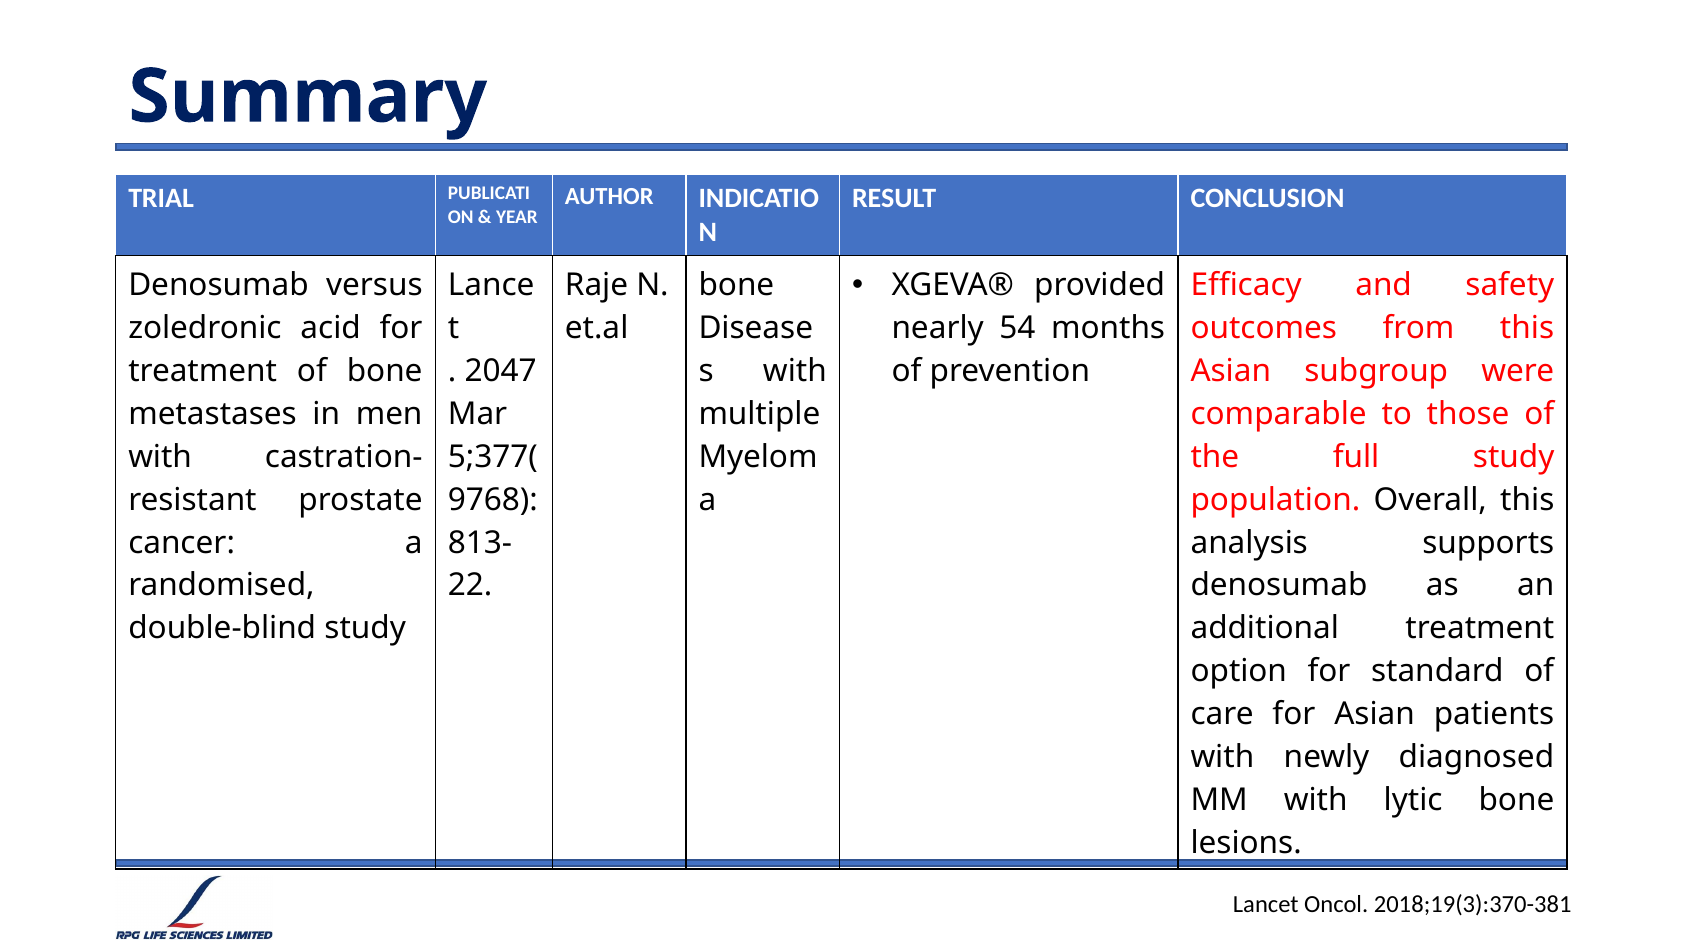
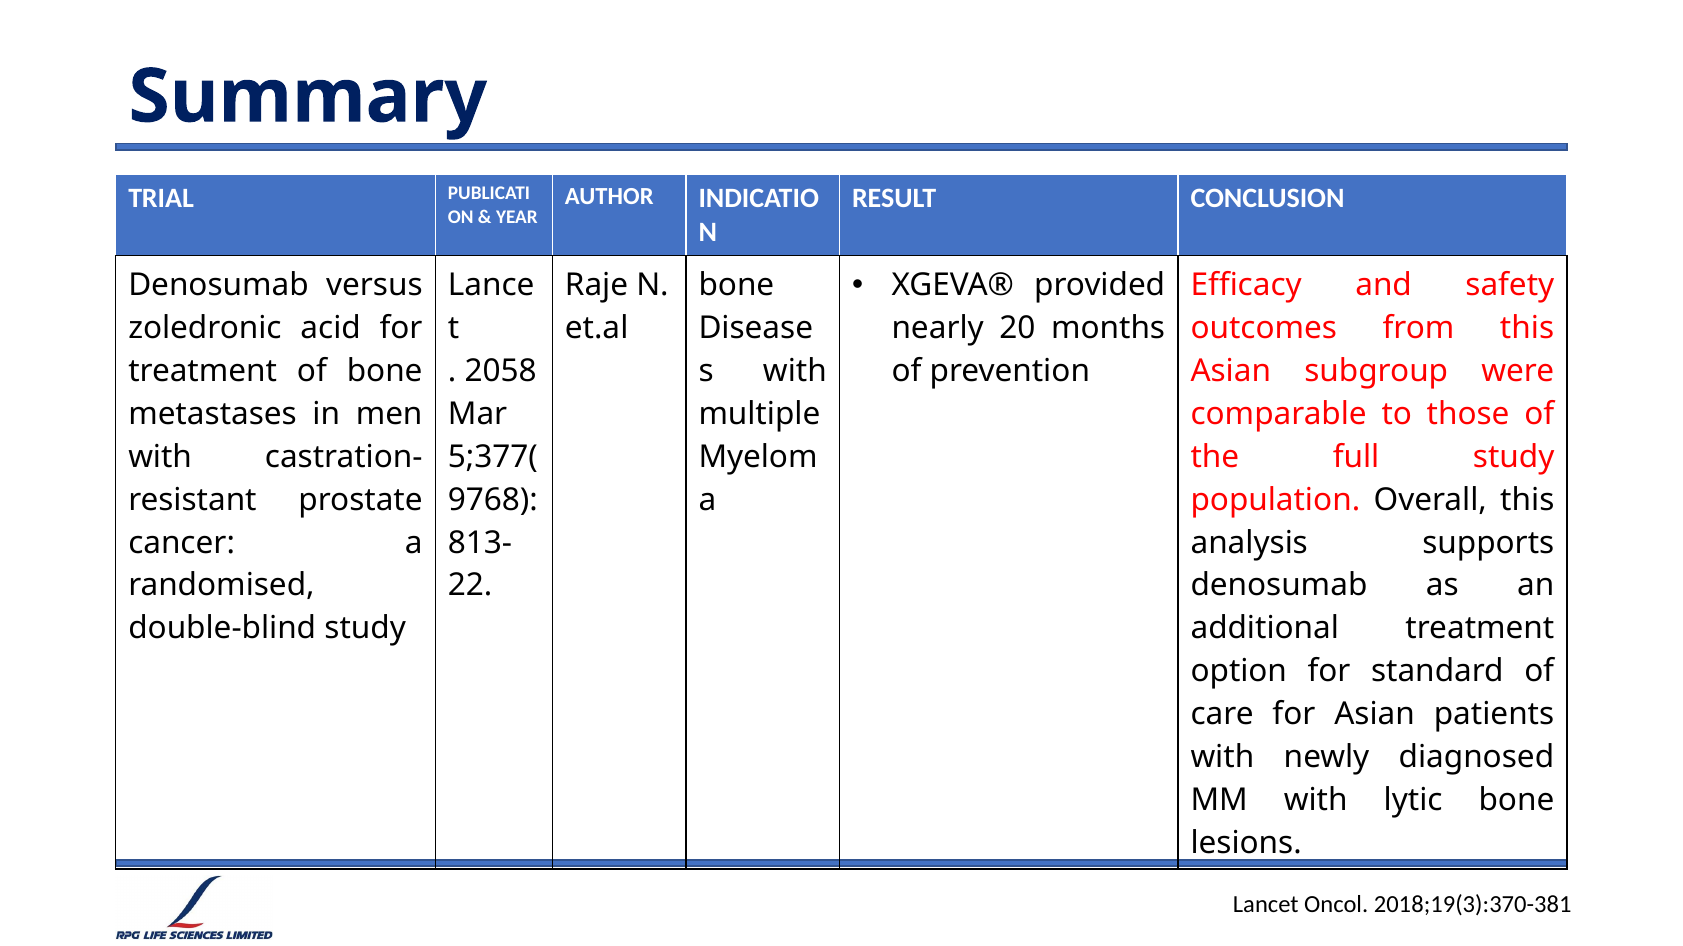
54: 54 -> 20 (1017, 328)
2047: 2047 -> 2058 (501, 371)
